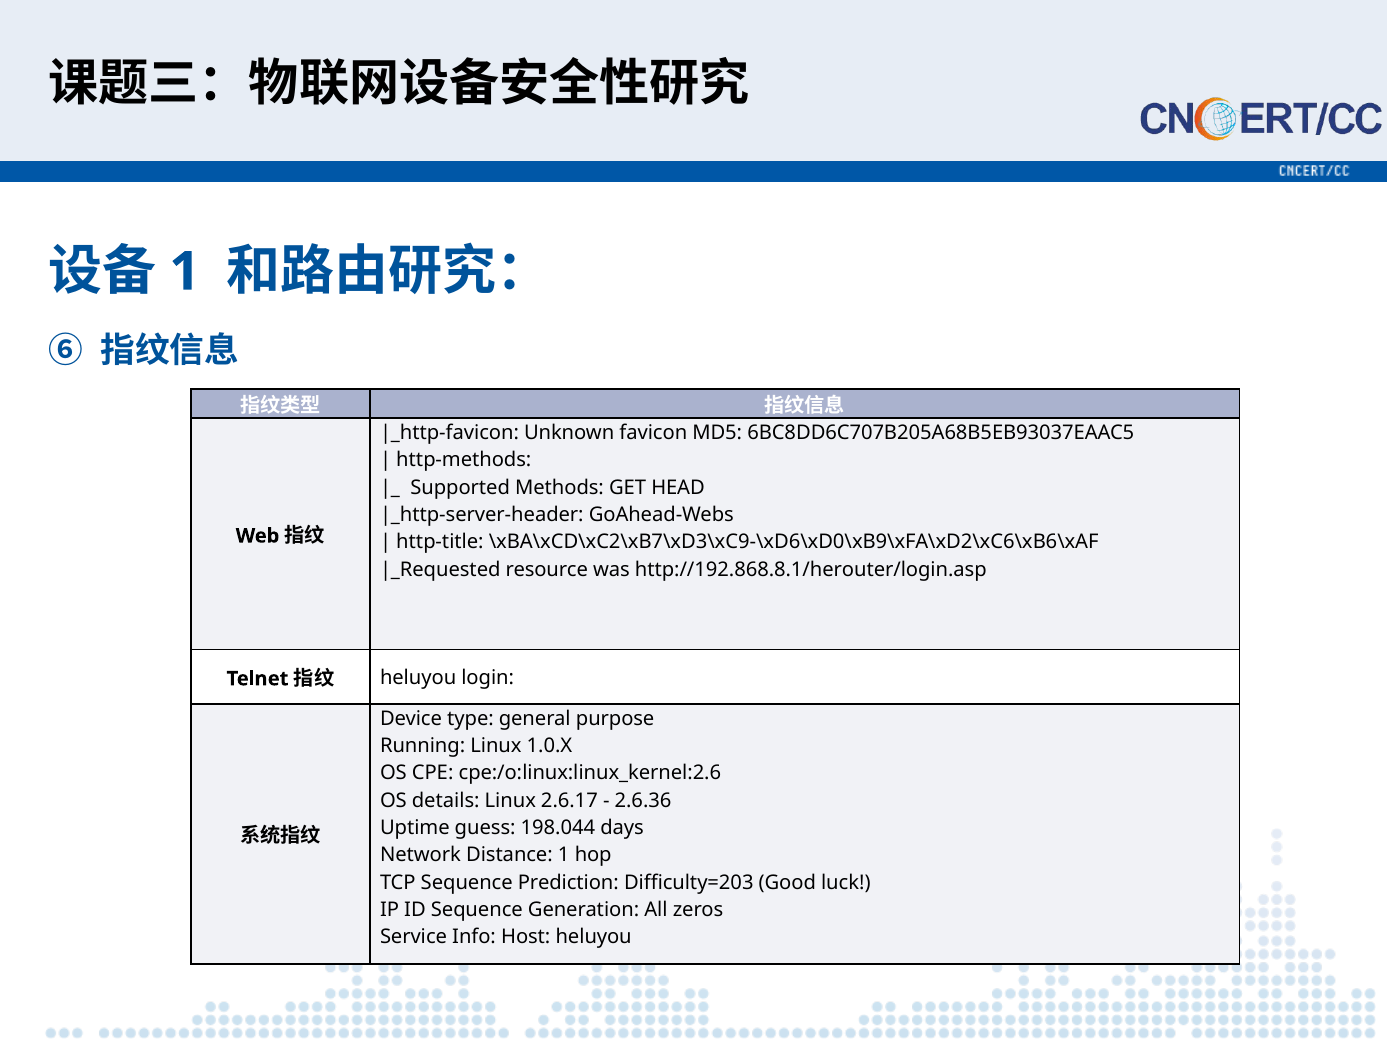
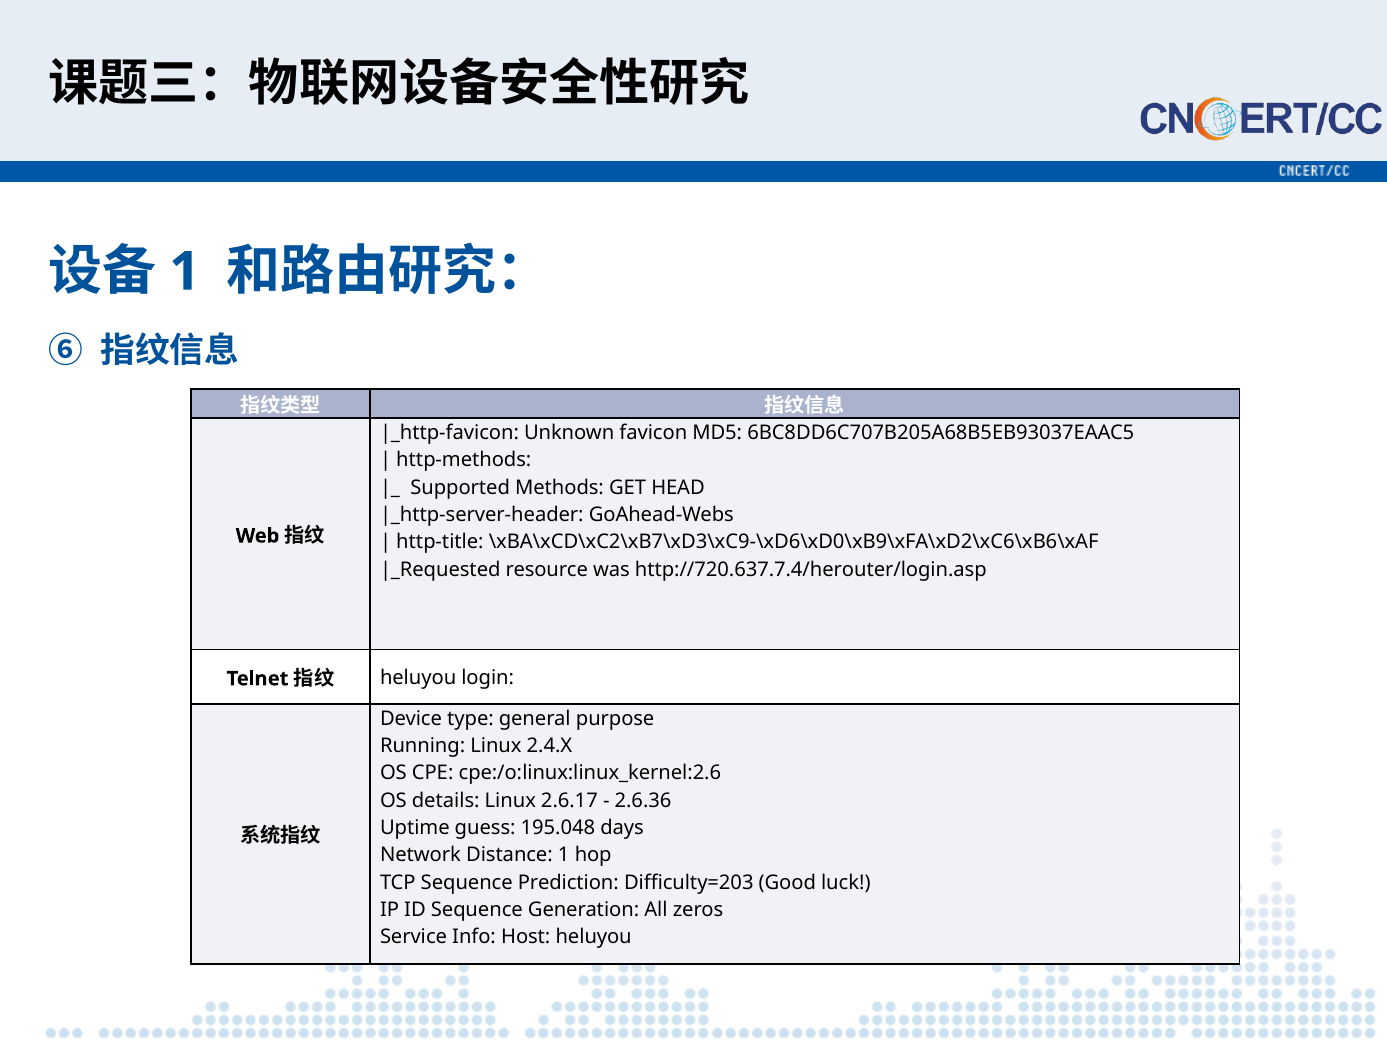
http://192.868.8.1/herouter/login.asp: http://192.868.8.1/herouter/login.asp -> http://720.637.7.4/herouter/login.asp (811, 570)
1.0.X: 1.0.X -> 2.4.X (549, 746)
198.044: 198.044 -> 195.048 (558, 828)
